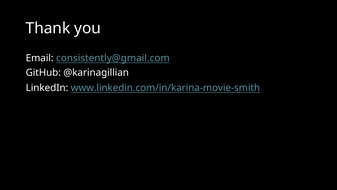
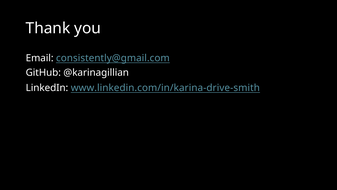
www.linkedin.com/in/karina-movie-smith: www.linkedin.com/in/karina-movie-smith -> www.linkedin.com/in/karina-drive-smith (165, 88)
